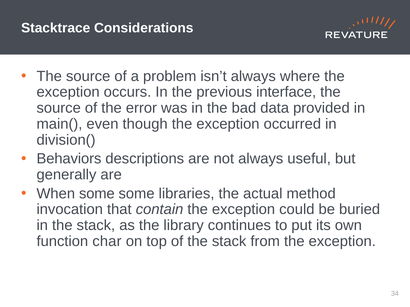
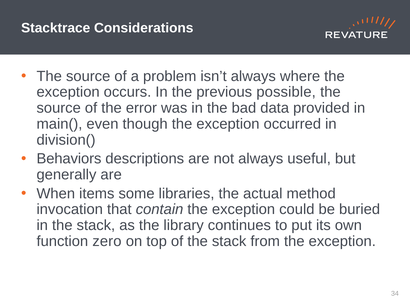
interface: interface -> possible (286, 92)
When some: some -> items (97, 194)
char: char -> zero (107, 242)
